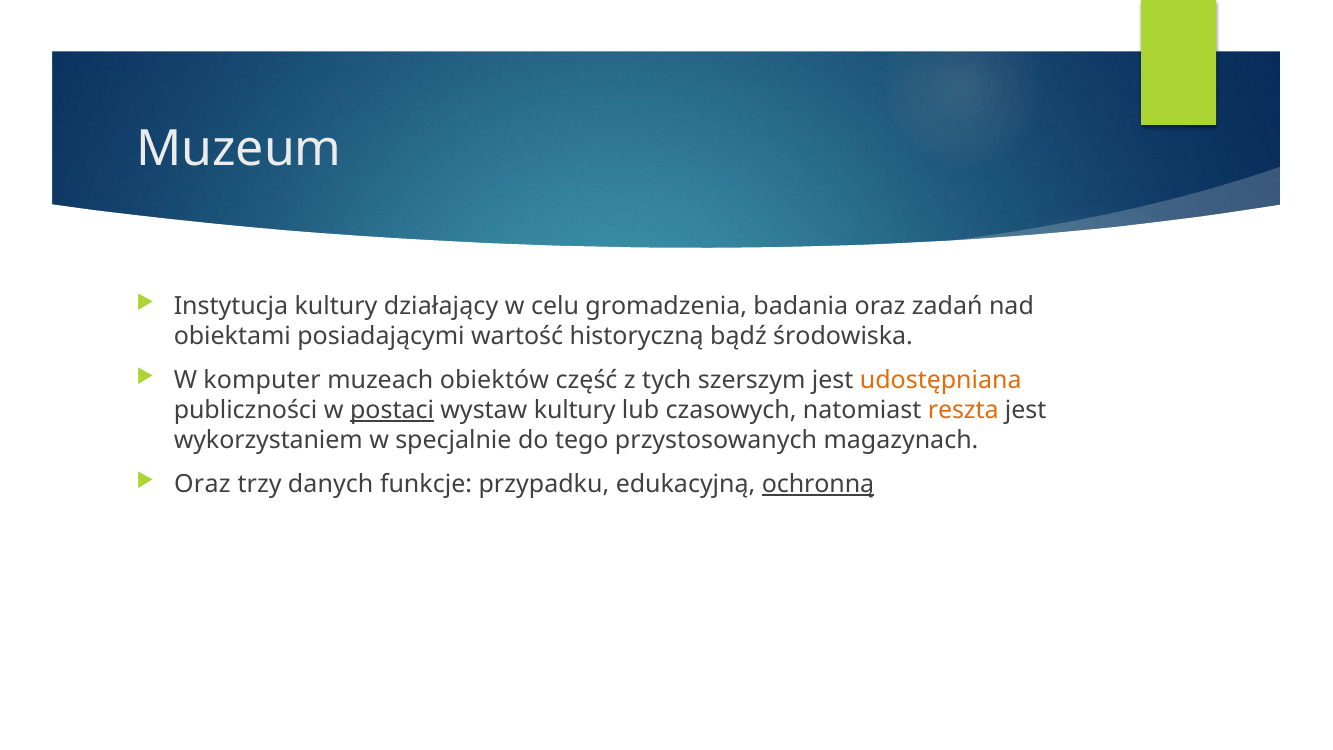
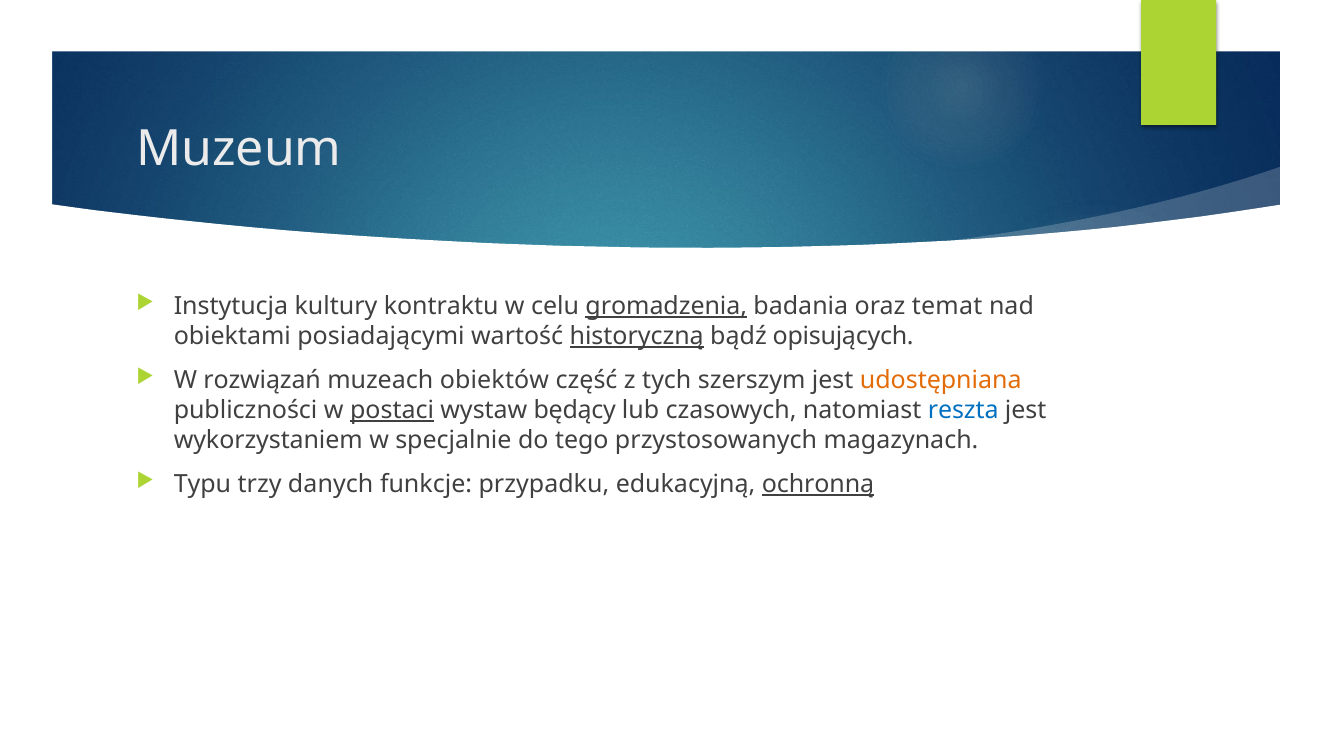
działający: działający -> kontraktu (441, 306)
gromadzenia underline: none -> present (666, 306)
zadań: zadań -> temat (947, 306)
historyczną underline: none -> present (637, 336)
środowiska: środowiska -> opisujących (843, 336)
komputer: komputer -> rozwiązań (262, 380)
wystaw kultury: kultury -> będący (575, 410)
reszta colour: orange -> blue (963, 410)
Oraz: Oraz -> Typu (202, 484)
